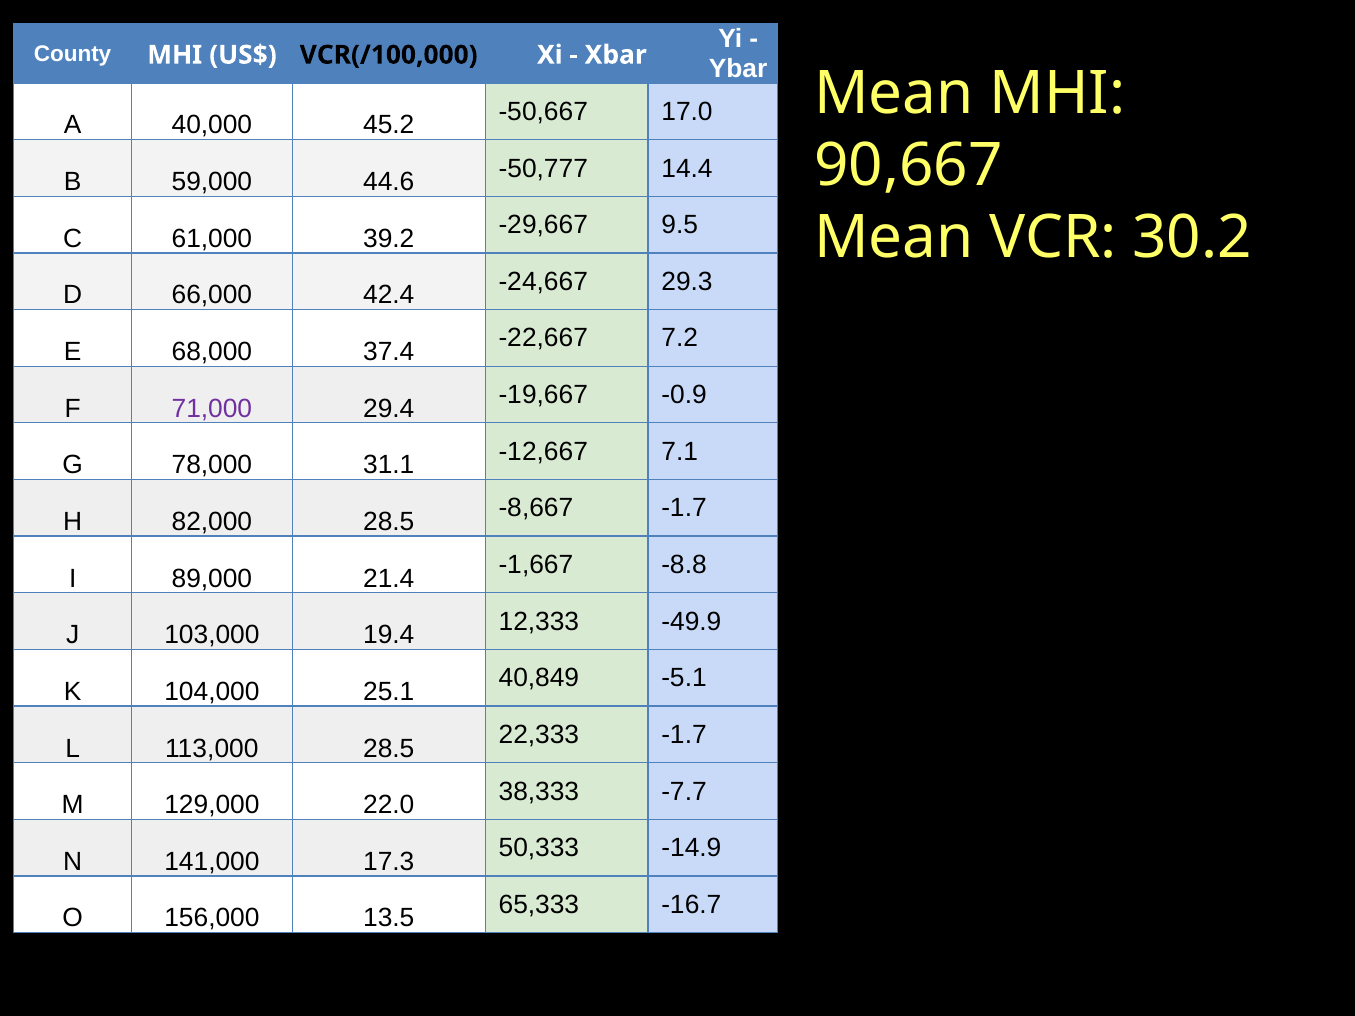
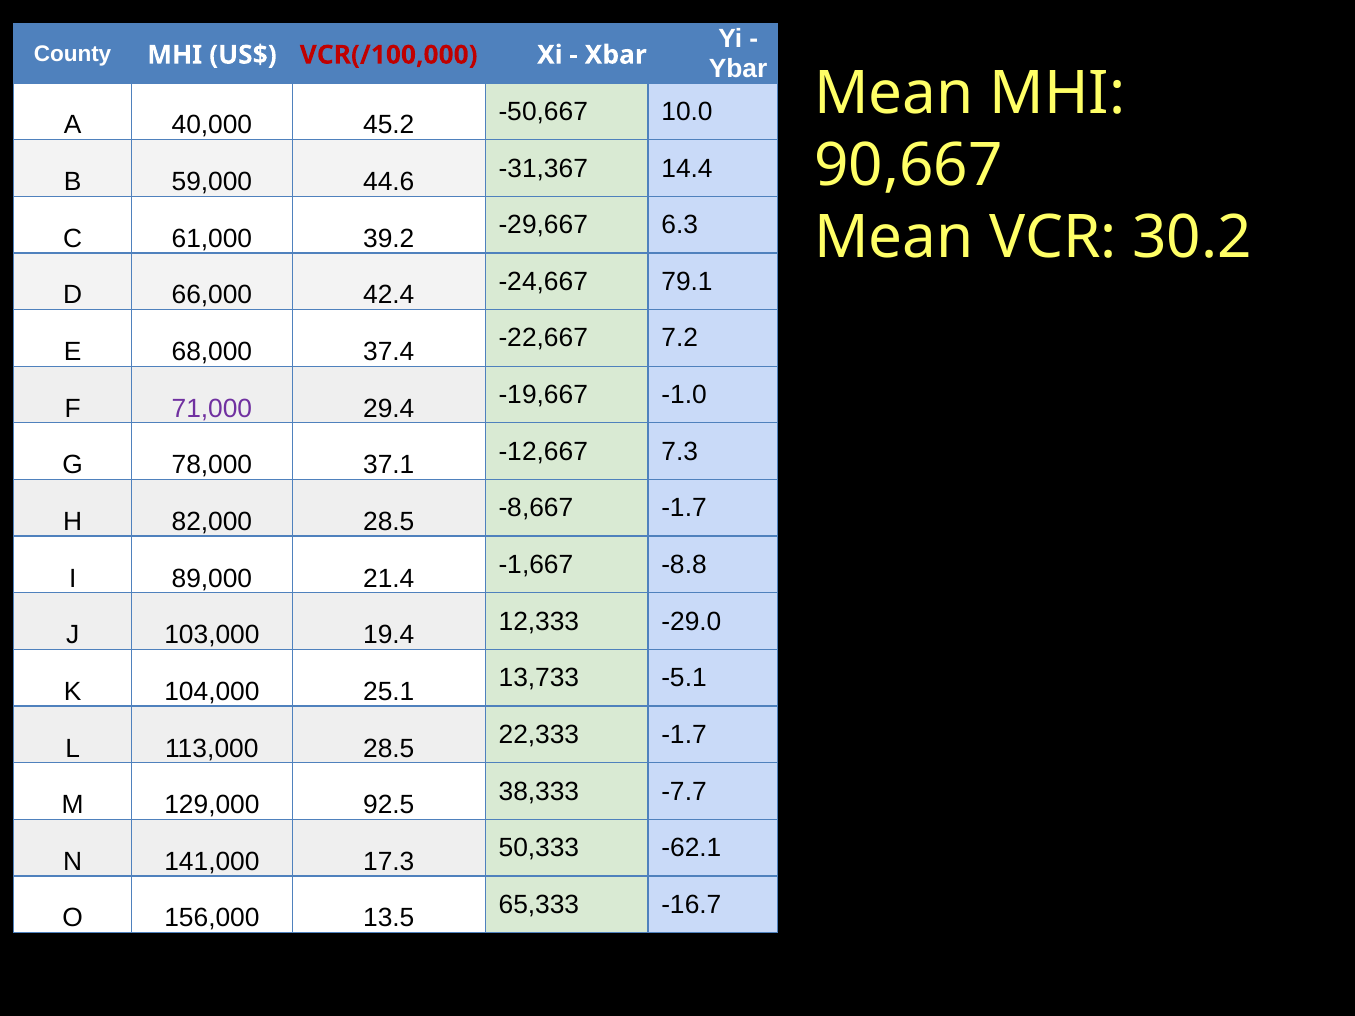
VCR(/100,000 colour: black -> red (389, 55)
17.0: 17.0 -> 10.0 (687, 112)
-50,777: -50,777 -> -31,367 (543, 168)
9.5: 9.5 -> 6.3 (680, 225)
29.3: 29.3 -> 79.1 (687, 282)
-0.9: -0.9 -> -1.0 (684, 395)
7.1: 7.1 -> 7.3 (680, 452)
31.1: 31.1 -> 37.1 (389, 465)
-49.9: -49.9 -> -29.0 (691, 622)
40,849: 40,849 -> 13,733 (539, 678)
22.0: 22.0 -> 92.5 (389, 805)
-14.9: -14.9 -> -62.1 (691, 848)
